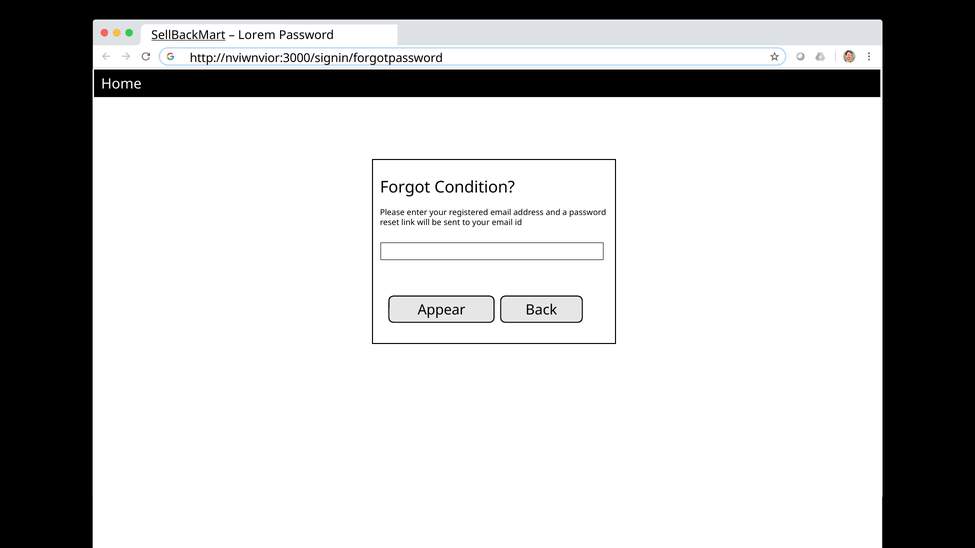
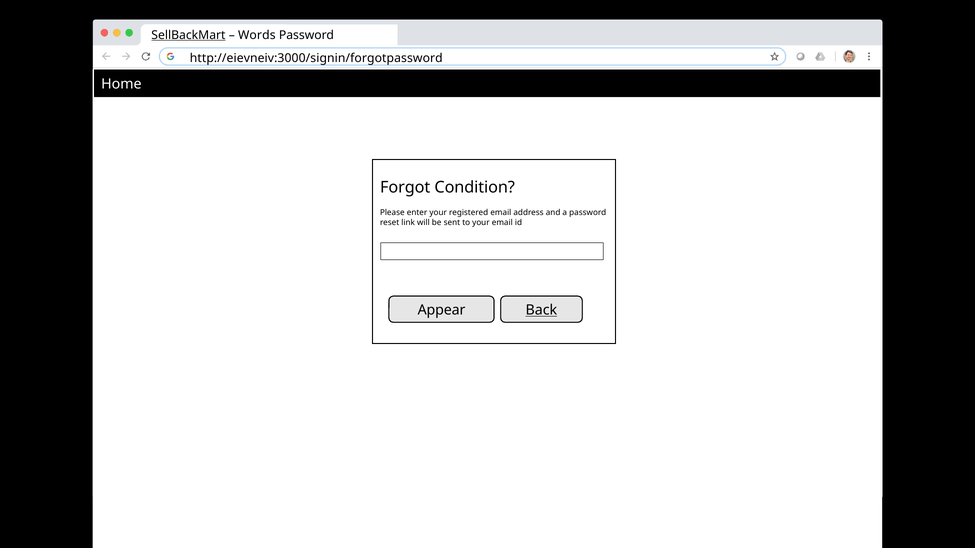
Lorem: Lorem -> Words (257, 35)
http://nviwnvior:3000/signin/forgotpassword: http://nviwnvior:3000/signin/forgotpassword -> http://eievneiv:3000/signin/forgotpassword (316, 58)
Back underline: none -> present (541, 310)
